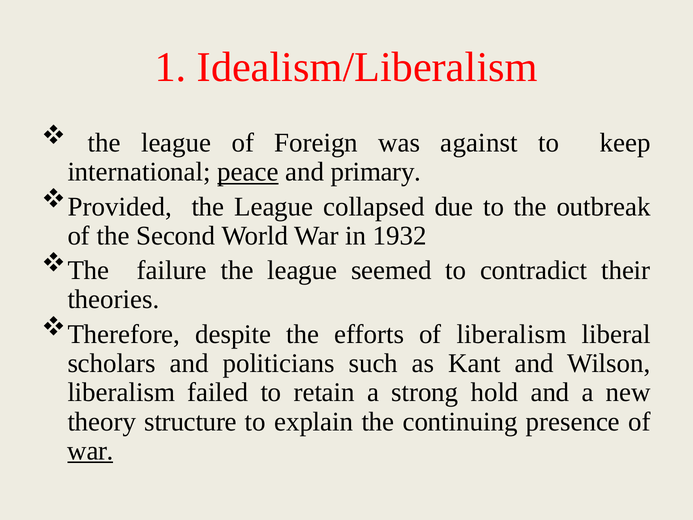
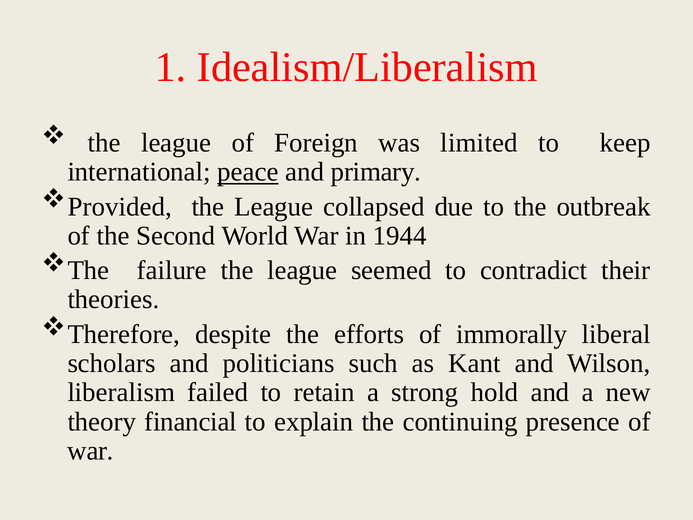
against: against -> limited (479, 143)
1932: 1932 -> 1944 (400, 236)
of liberalism: liberalism -> immorally (512, 334)
structure: structure -> financial (191, 421)
war underline: present -> none (90, 451)
